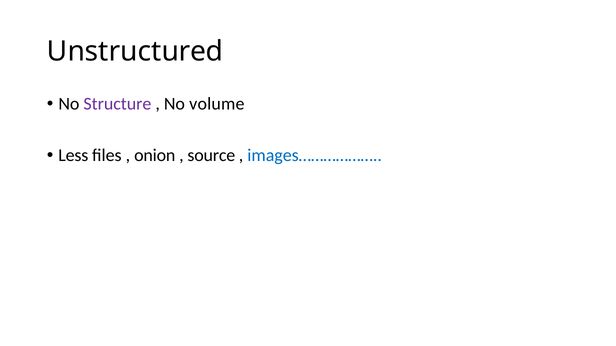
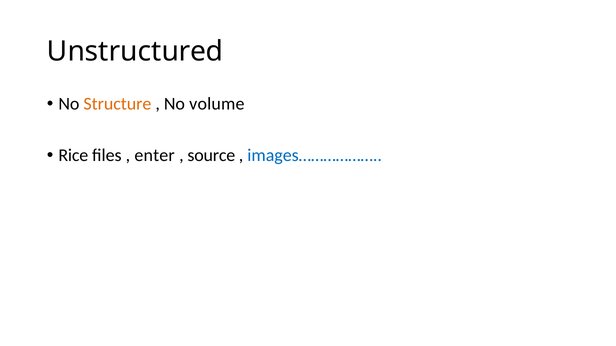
Structure colour: purple -> orange (117, 104)
Less: Less -> Rice (73, 156)
onion: onion -> enter (155, 156)
